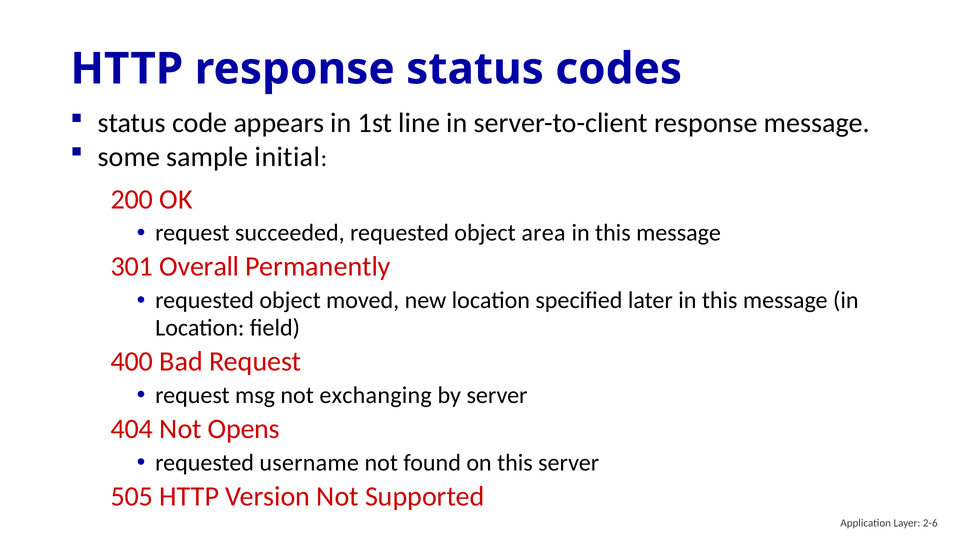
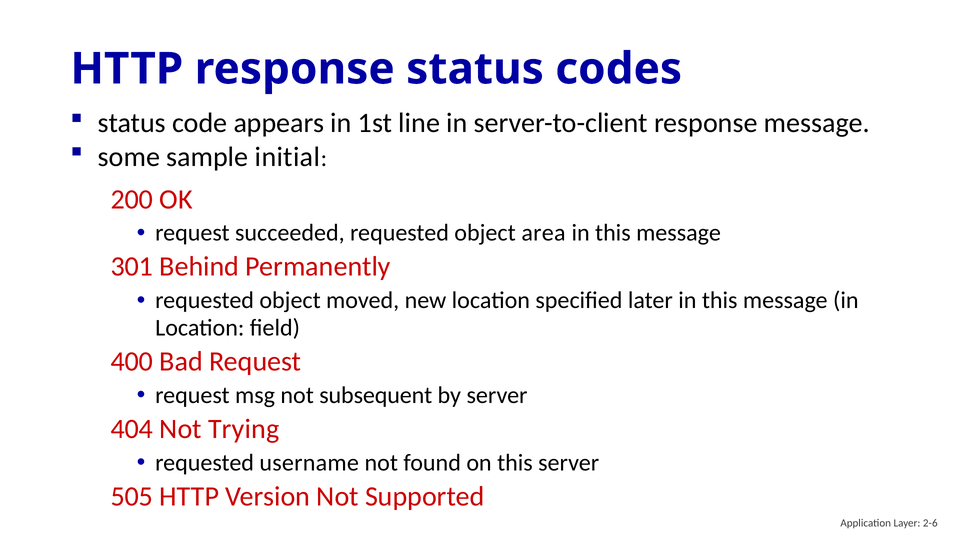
Overall: Overall -> Behind (199, 267)
exchanging: exchanging -> subsequent (376, 396)
Opens: Opens -> Trying (244, 429)
